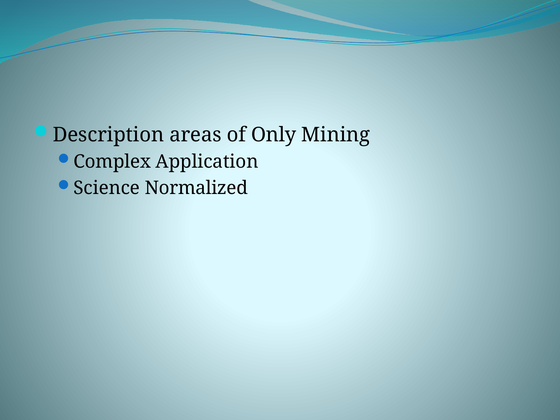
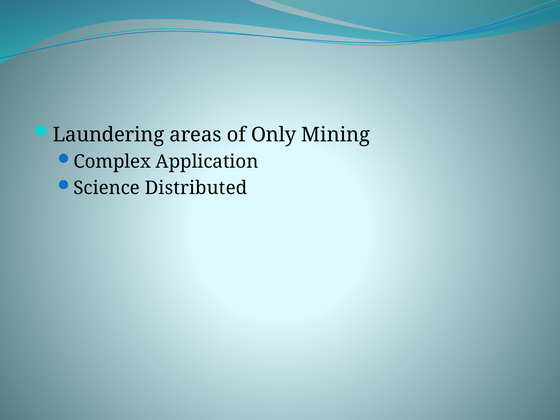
Description: Description -> Laundering (109, 135)
Normalized: Normalized -> Distributed (196, 188)
